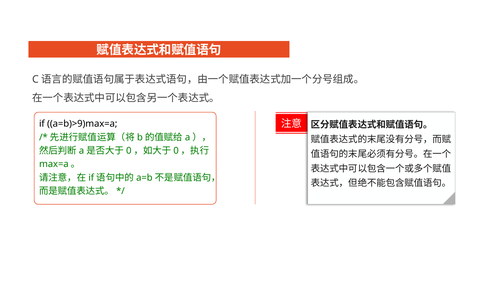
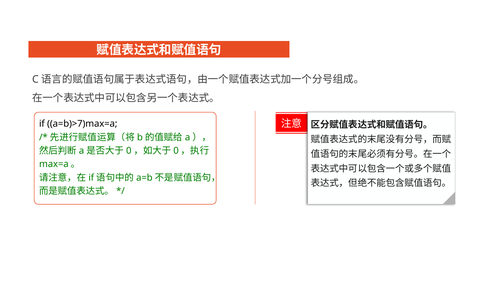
a=b)>9)max=a: a=b)>9)max=a -> a=b)>7)max=a (82, 124)
